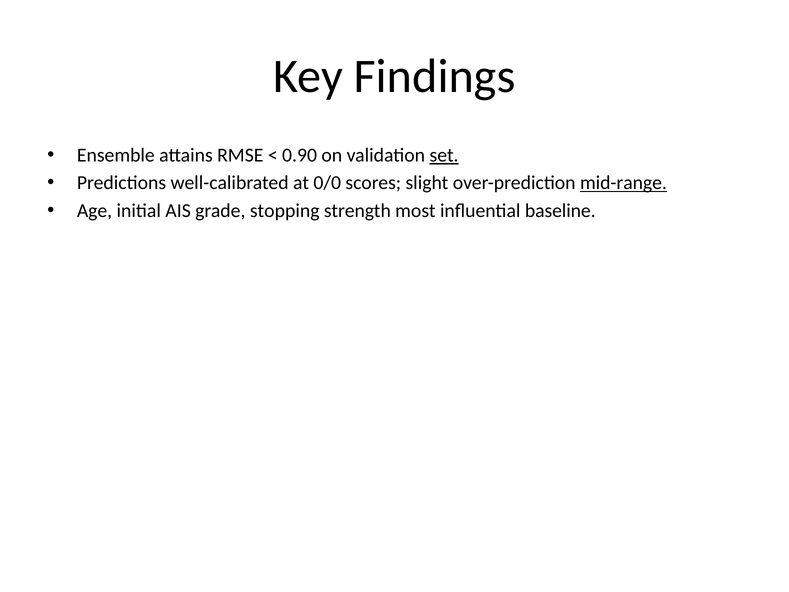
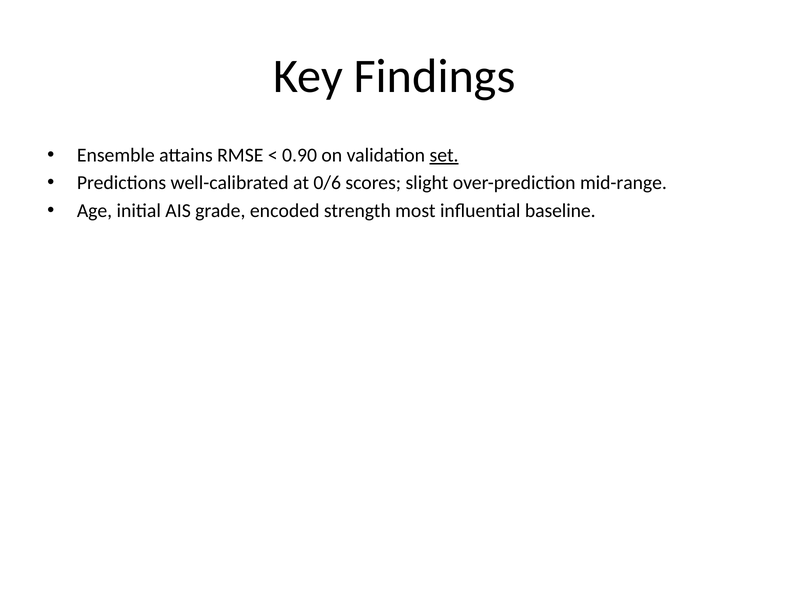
0/0: 0/0 -> 0/6 (327, 183)
mid-range underline: present -> none (623, 183)
stopping: stopping -> encoded (285, 210)
